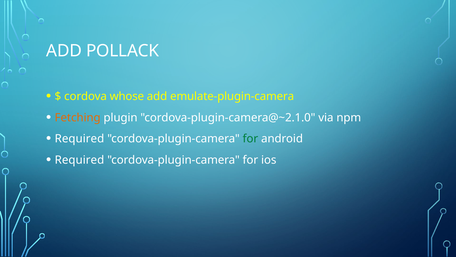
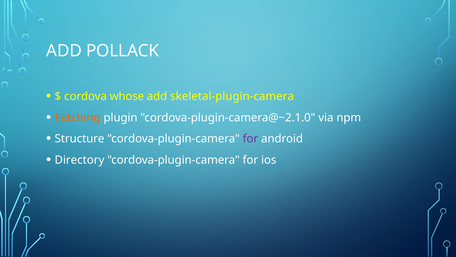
emulate-plugin-camera: emulate-plugin-camera -> skeletal-plugin-camera (232, 96)
Required: Required -> Structure (80, 139)
for colour: green -> purple (250, 139)
Required: Required -> Directory (80, 160)
